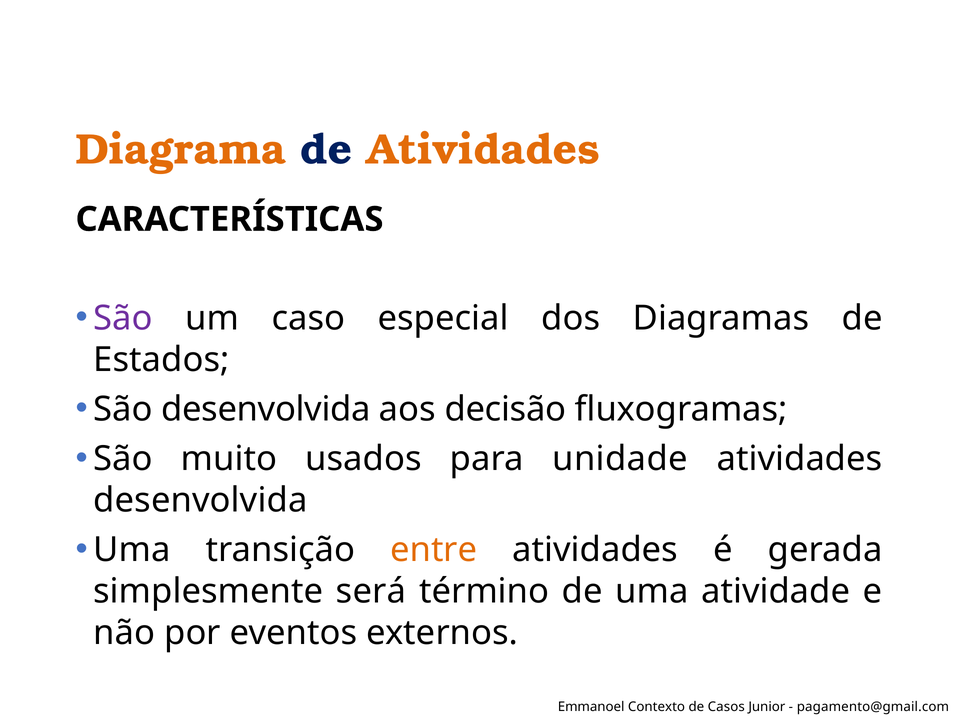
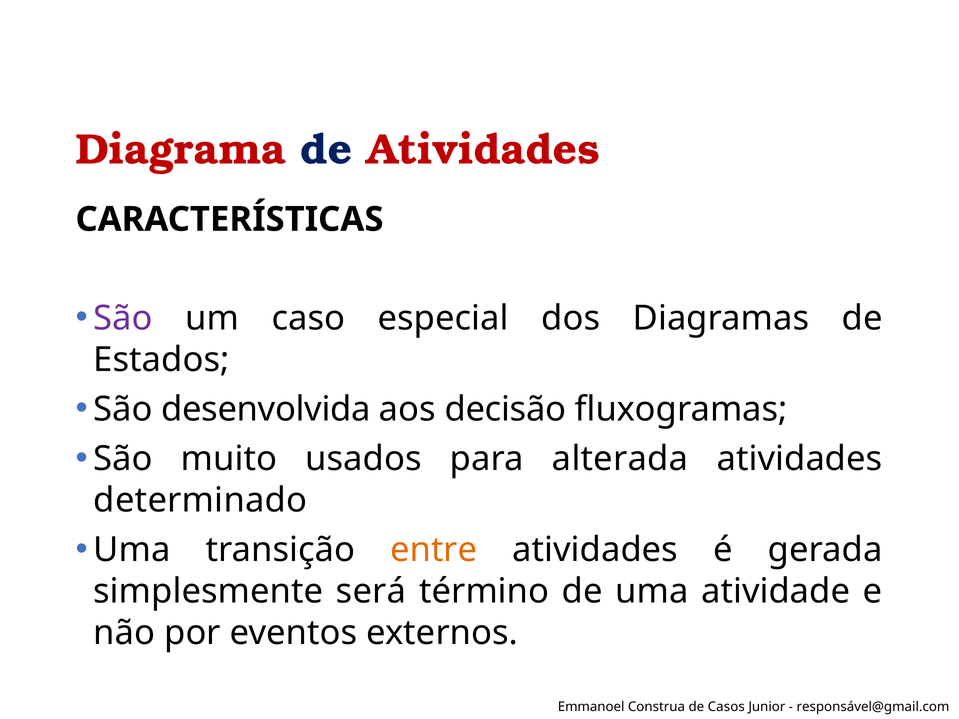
Diagrama colour: orange -> red (181, 150)
Atividades colour: orange -> red (483, 150)
unidade: unidade -> alterada (620, 459)
desenvolvida: desenvolvida -> determinado (200, 501)
Contexto: Contexto -> Construa (657, 707)
pagamento@gmail.com: pagamento@gmail.com -> responsável@gmail.com (873, 707)
